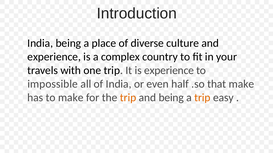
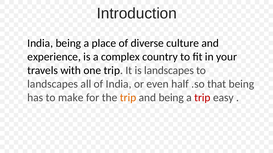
is experience: experience -> landscapes (169, 71)
impossible: impossible -> landscapes (53, 84)
that make: make -> being (241, 84)
trip colour: orange -> red (202, 98)
